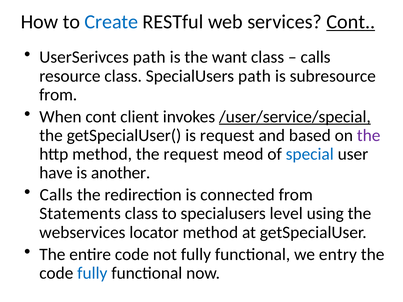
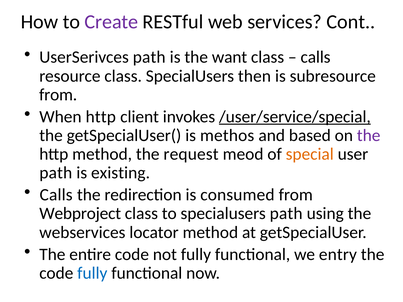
Create colour: blue -> purple (111, 22)
Cont underline: present -> none (351, 22)
SpecialUsers path: path -> then (254, 76)
When cont: cont -> http (101, 117)
is request: request -> methos (227, 136)
special colour: blue -> orange (310, 154)
have: have -> path (56, 173)
another: another -> existing (121, 173)
connected: connected -> consumed (237, 195)
Statements: Statements -> Webproject (80, 214)
specialusers level: level -> path (286, 214)
